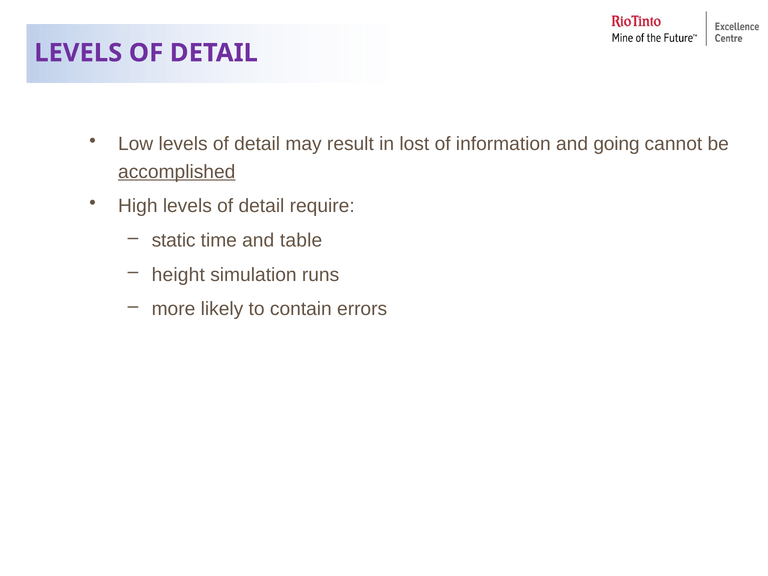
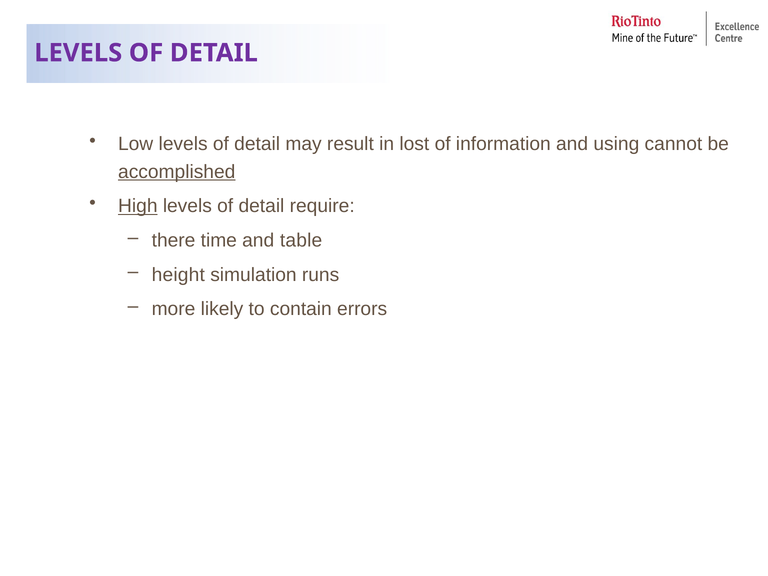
going: going -> using (616, 144)
High underline: none -> present (138, 206)
static: static -> there (174, 240)
